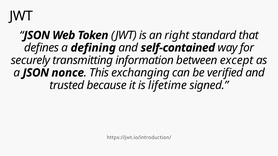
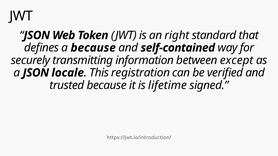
a defining: defining -> because (93, 48)
nonce: nonce -> locale (68, 73)
exchanging: exchanging -> registration (141, 73)
